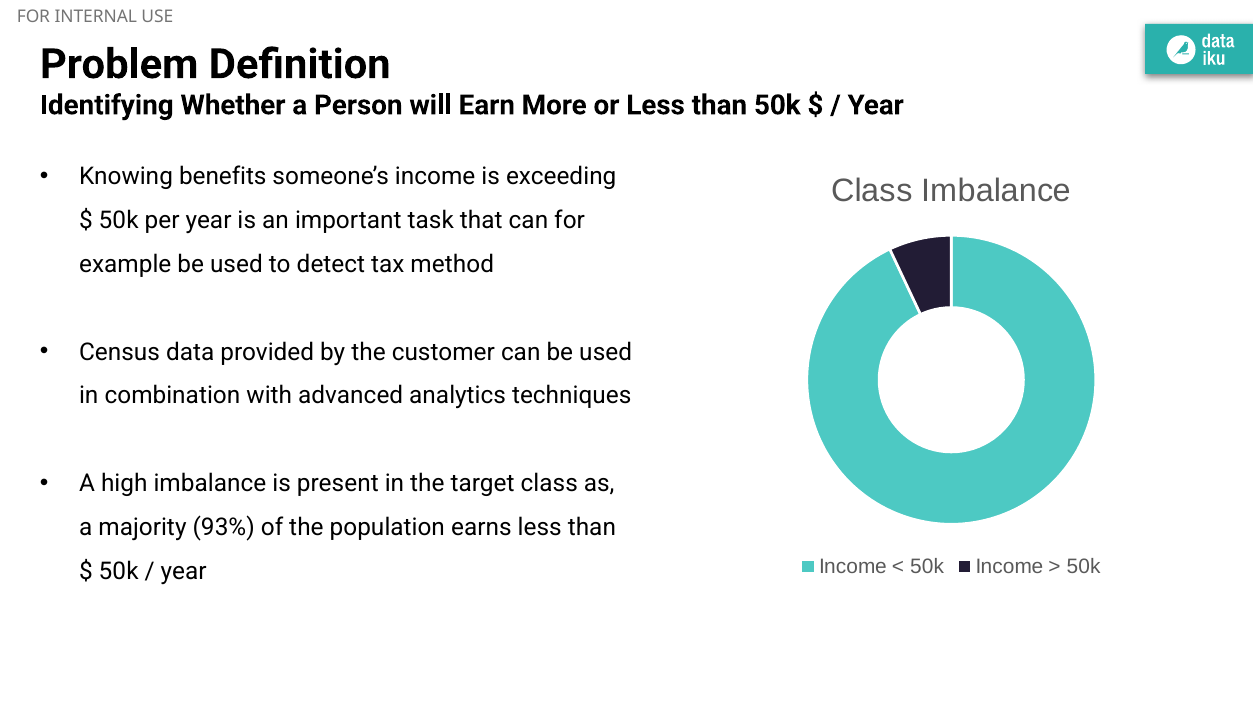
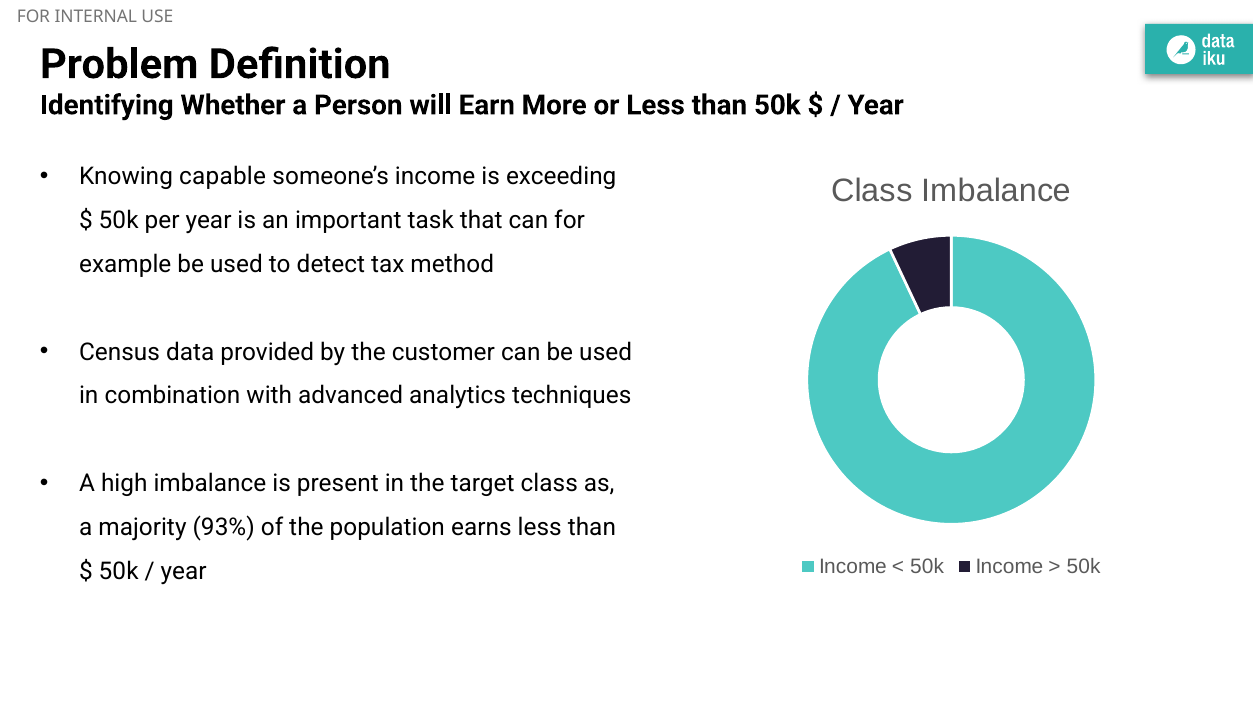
benefits: benefits -> capable (223, 177)
